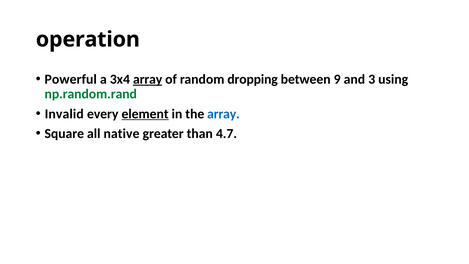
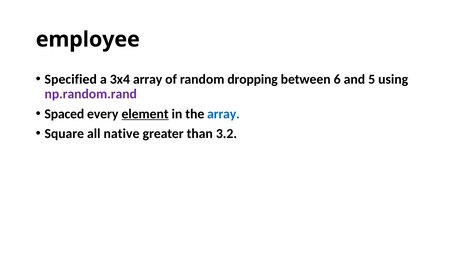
operation: operation -> employee (88, 39)
Powerful: Powerful -> Specified (71, 79)
array underline: present -> none (148, 79)
9: 9 -> 6 (337, 79)
3: 3 -> 5 (372, 79)
np.random.rand colour: green -> purple (91, 94)
Invalid: Invalid -> Spaced (64, 114)
4.7: 4.7 -> 3.2 (226, 133)
